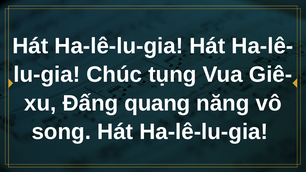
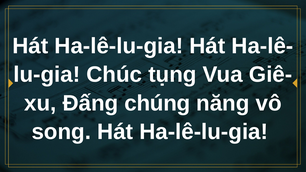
quang: quang -> chúng (157, 103)
